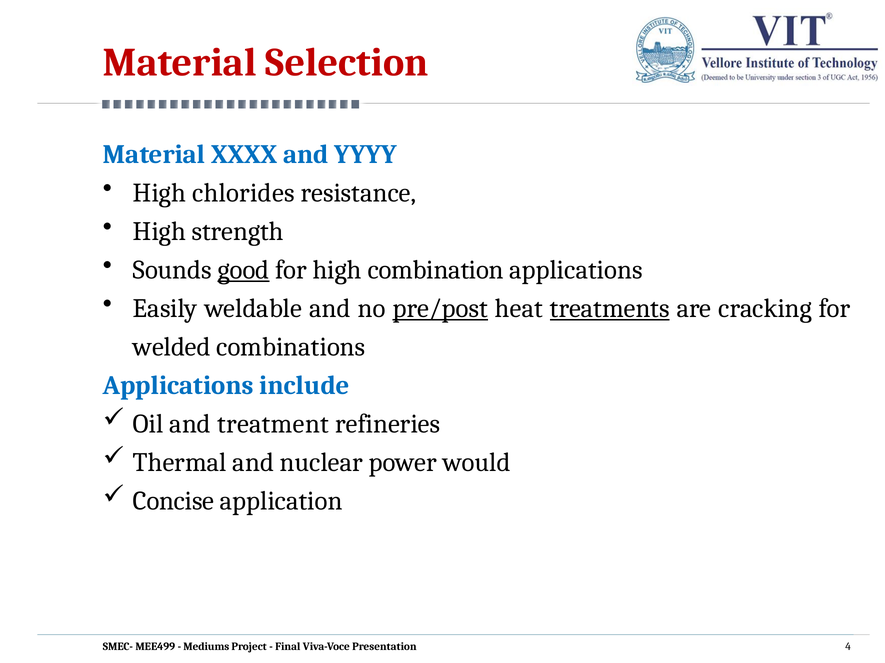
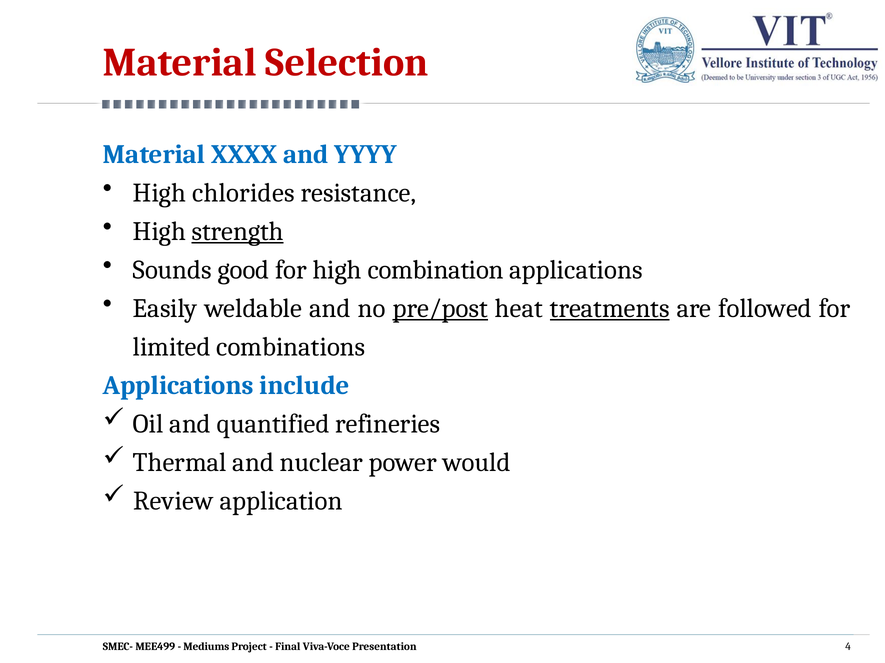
strength underline: none -> present (238, 232)
good underline: present -> none (244, 270)
cracking: cracking -> followed (765, 309)
welded: welded -> limited (172, 347)
treatment: treatment -> quantified (273, 424)
Concise: Concise -> Review (173, 501)
